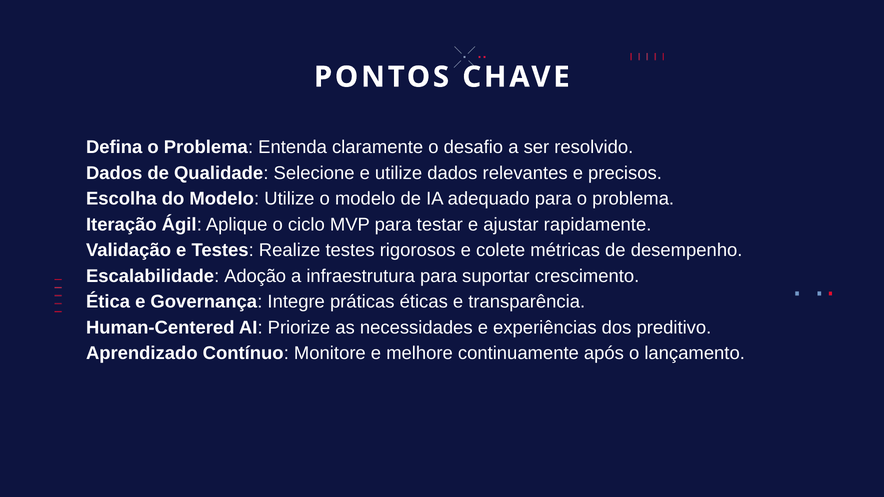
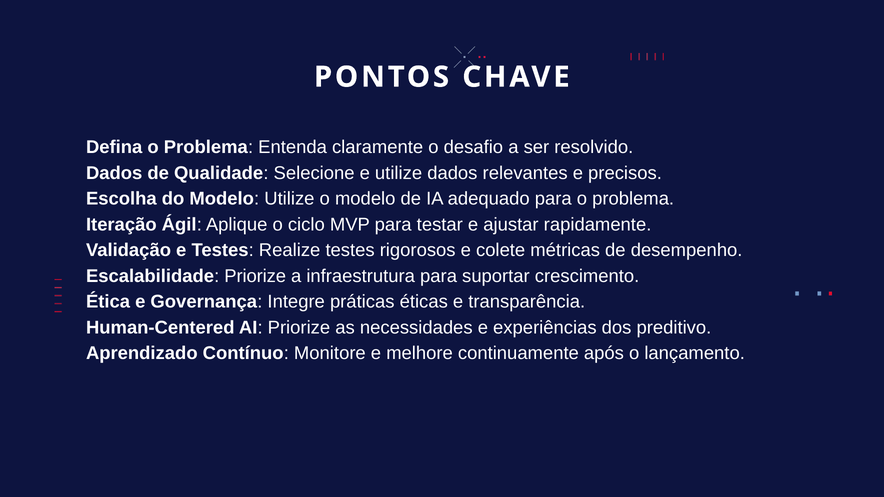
Escalabilidade Adoção: Adoção -> Priorize (255, 276)
